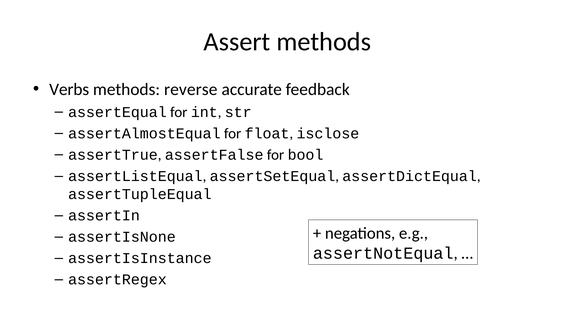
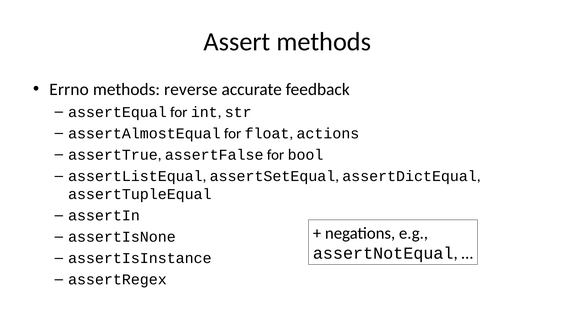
Verbs: Verbs -> Errno (69, 89)
isclose: isclose -> actions (328, 133)
